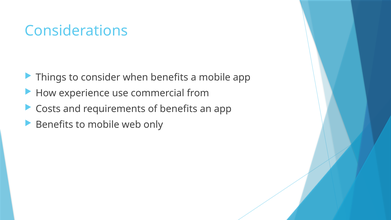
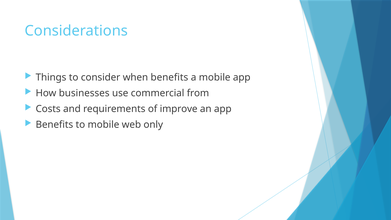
experience: experience -> businesses (84, 93)
of benefits: benefits -> improve (179, 109)
